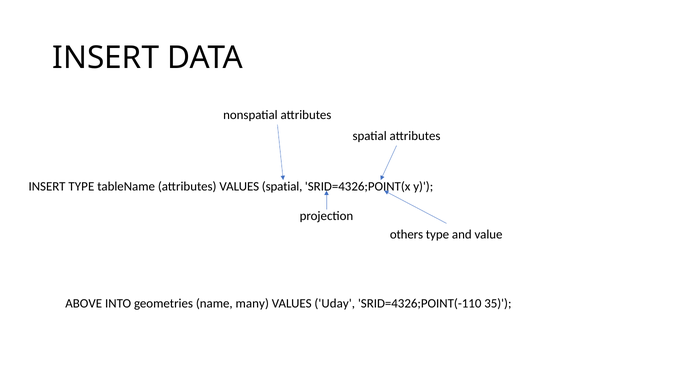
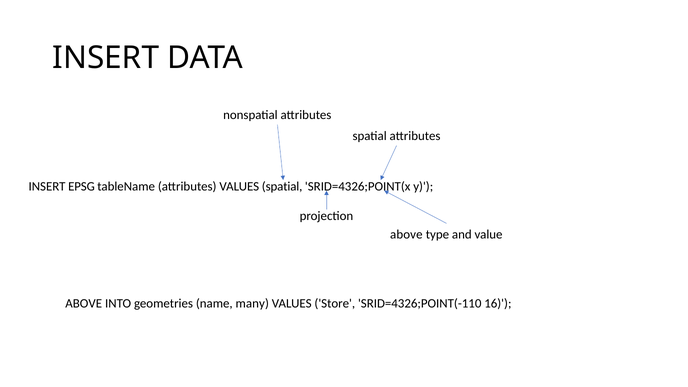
INSERT TYPE: TYPE -> EPSG (81, 186)
others: others -> above (406, 234)
Uday: Uday -> Store (335, 303)
35: 35 -> 16 (498, 303)
